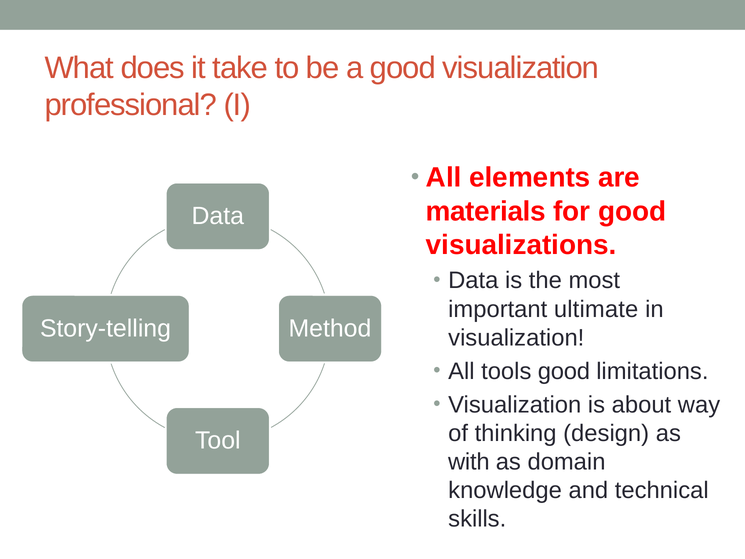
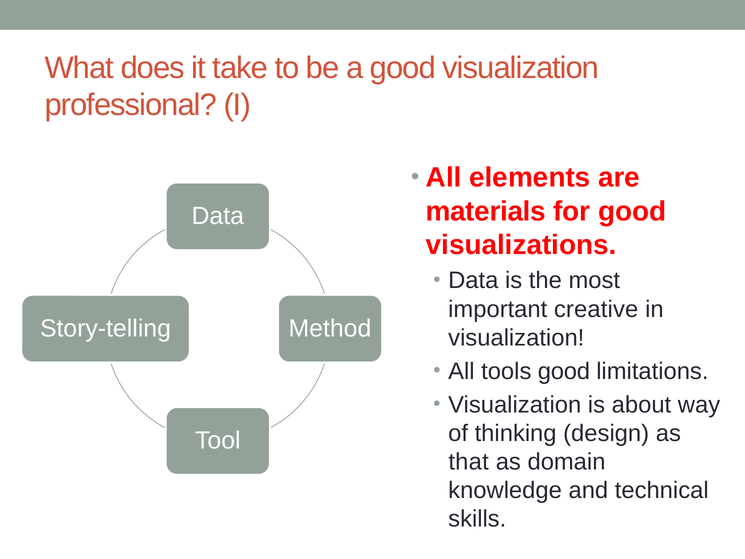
ultimate: ultimate -> creative (596, 309)
with: with -> that (469, 462)
